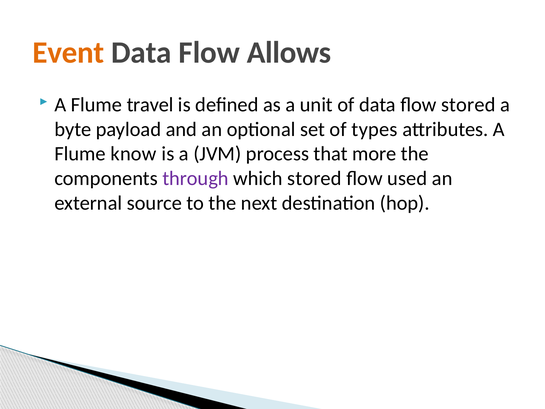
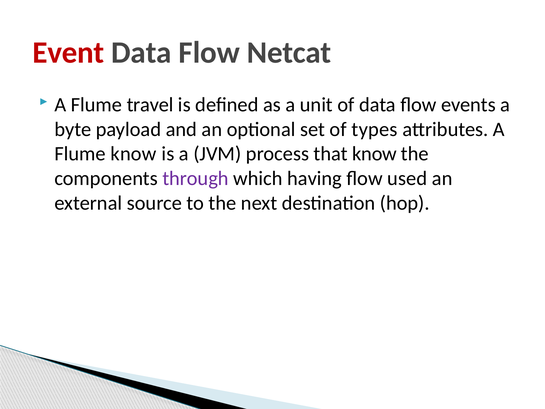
Event colour: orange -> red (68, 53)
Allows: Allows -> Netcat (289, 53)
flow stored: stored -> events (468, 105)
that more: more -> know (374, 154)
which stored: stored -> having (315, 178)
